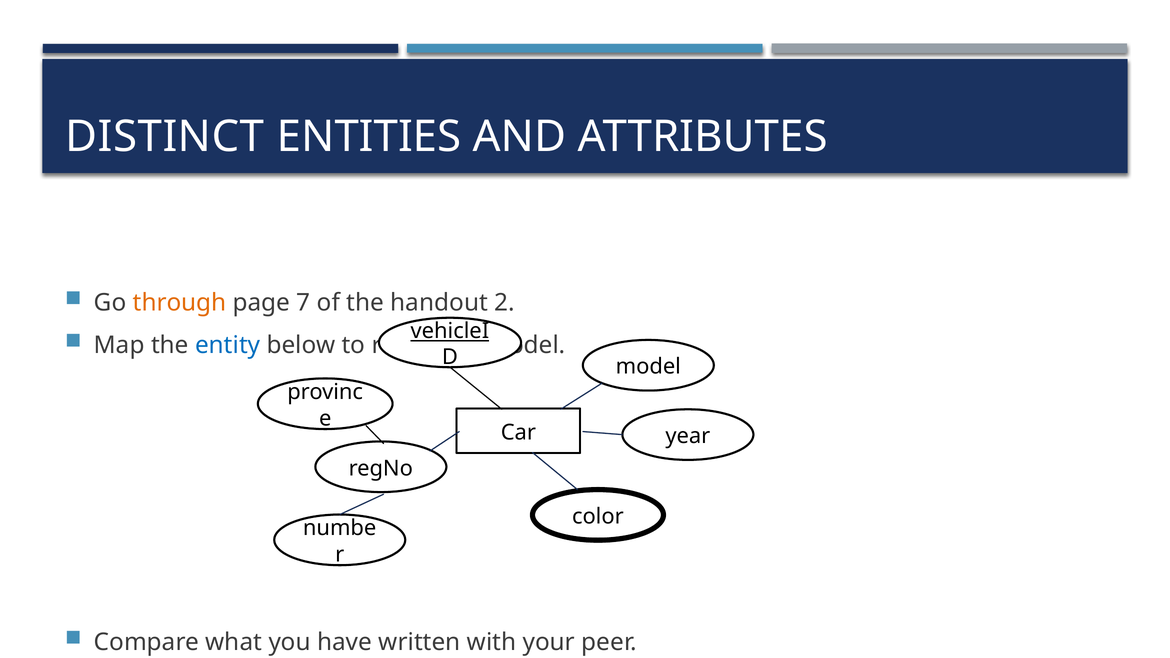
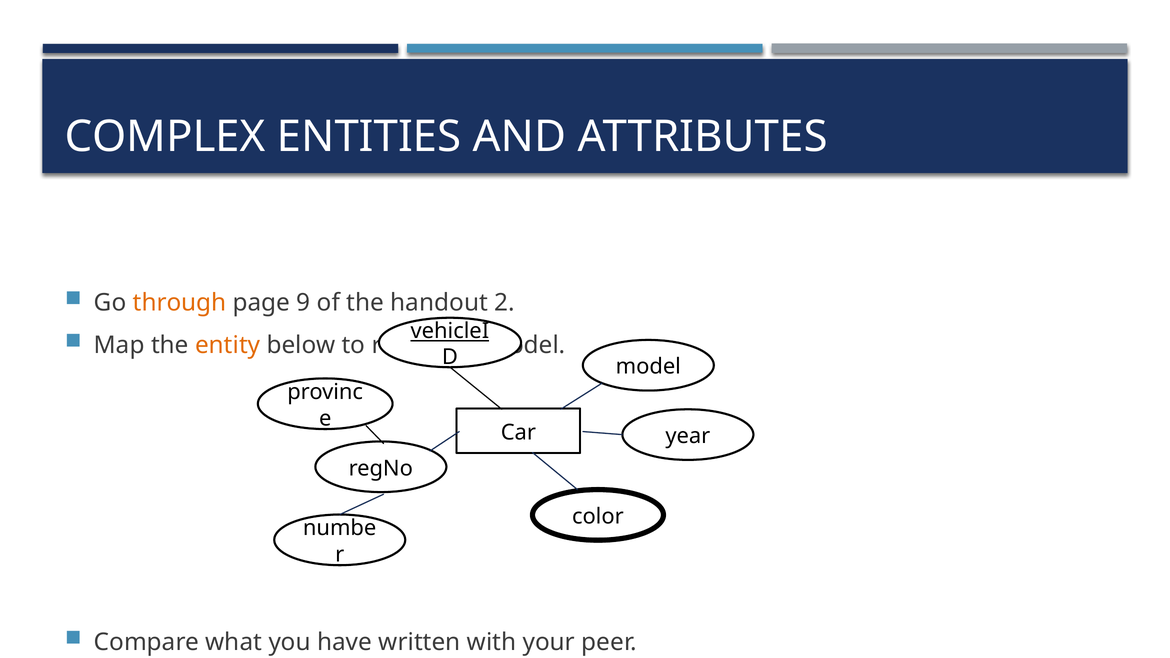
DISTINCT: DISTINCT -> COMPLEX (165, 137)
7: 7 -> 9 (303, 303)
entity colour: blue -> orange (228, 345)
